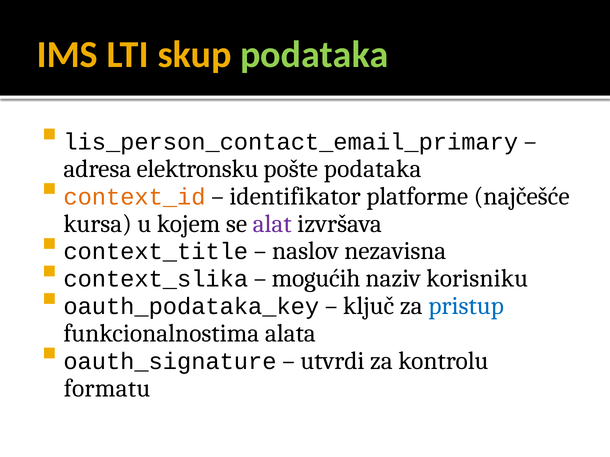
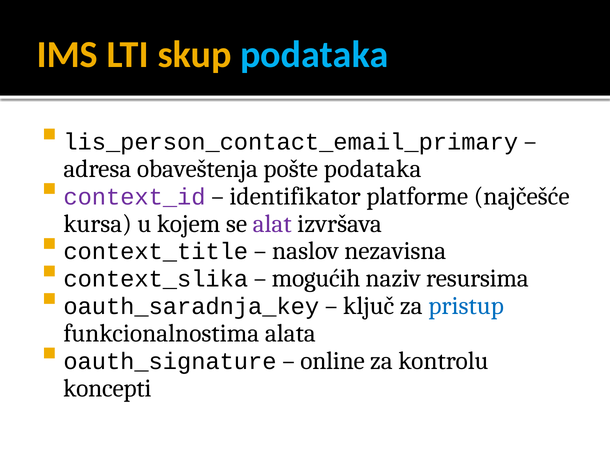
podataka colour: light green -> light blue (314, 55)
elektronsku: elektronsku -> obaveštenja (197, 169)
context_id colour: orange -> purple (134, 197)
korisniku: korisniku -> resursima (477, 279)
oauth_podataka_key: oauth_podataka_key -> oauth_saradnja_key (191, 307)
utvrdi: utvrdi -> online (333, 361)
formatu: formatu -> koncepti (107, 389)
